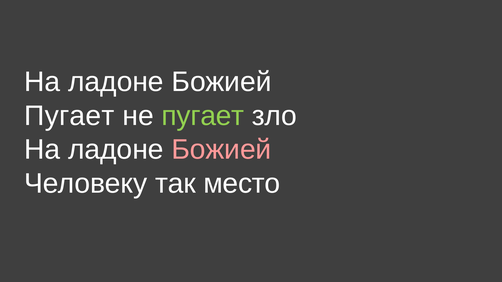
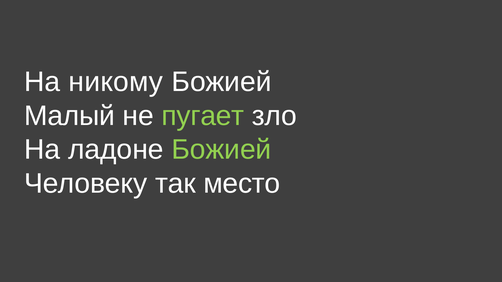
ладоне: ладоне -> никому (116, 82)
Пугает: Пугает -> Малый (70, 116)
Божией colour: pink -> light green (221, 150)
